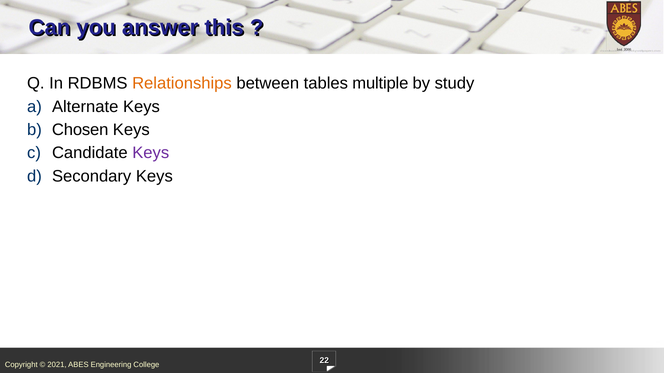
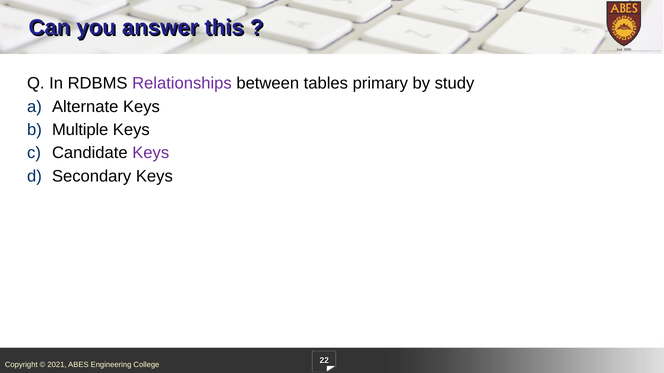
Relationships colour: orange -> purple (182, 83)
multiple: multiple -> primary (380, 83)
Chosen: Chosen -> Multiple (80, 130)
